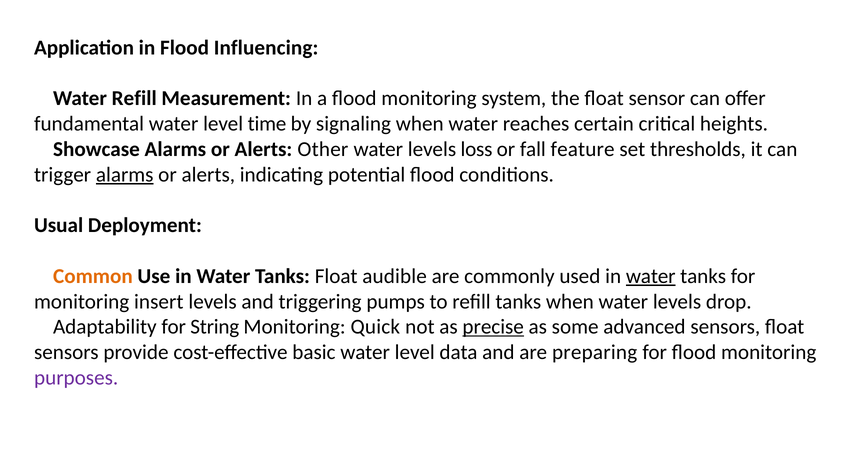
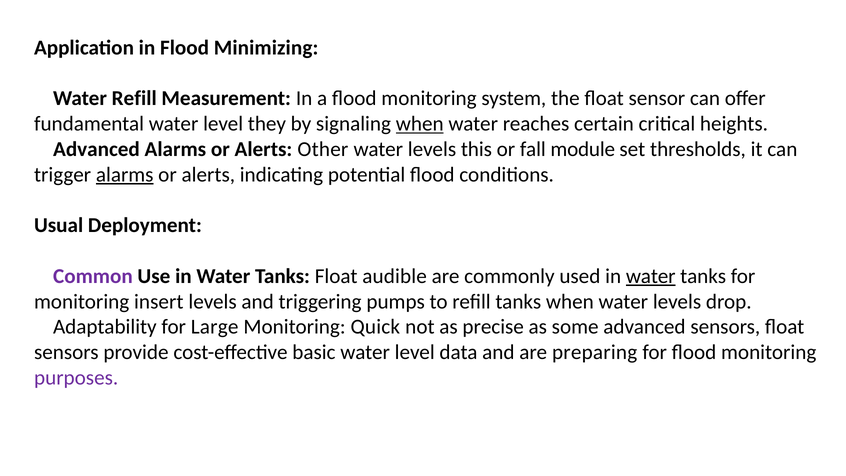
Influencing: Influencing -> Minimizing (266, 48)
time: time -> they (267, 124)
when underline: none -> present (420, 124)
Showcase: Showcase -> Advanced (96, 149)
loss: loss -> this (476, 149)
feature: feature -> module (583, 149)
Common colour: orange -> purple (93, 276)
String: String -> Large (215, 327)
precise underline: present -> none (493, 327)
